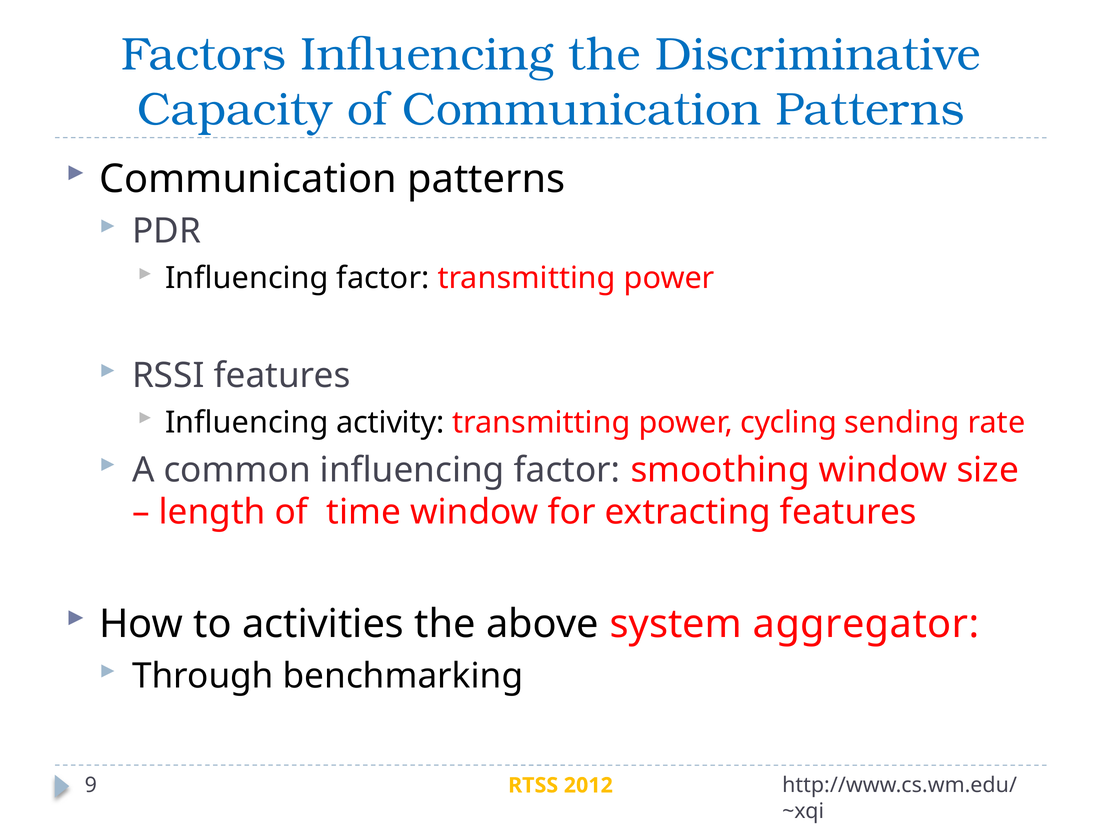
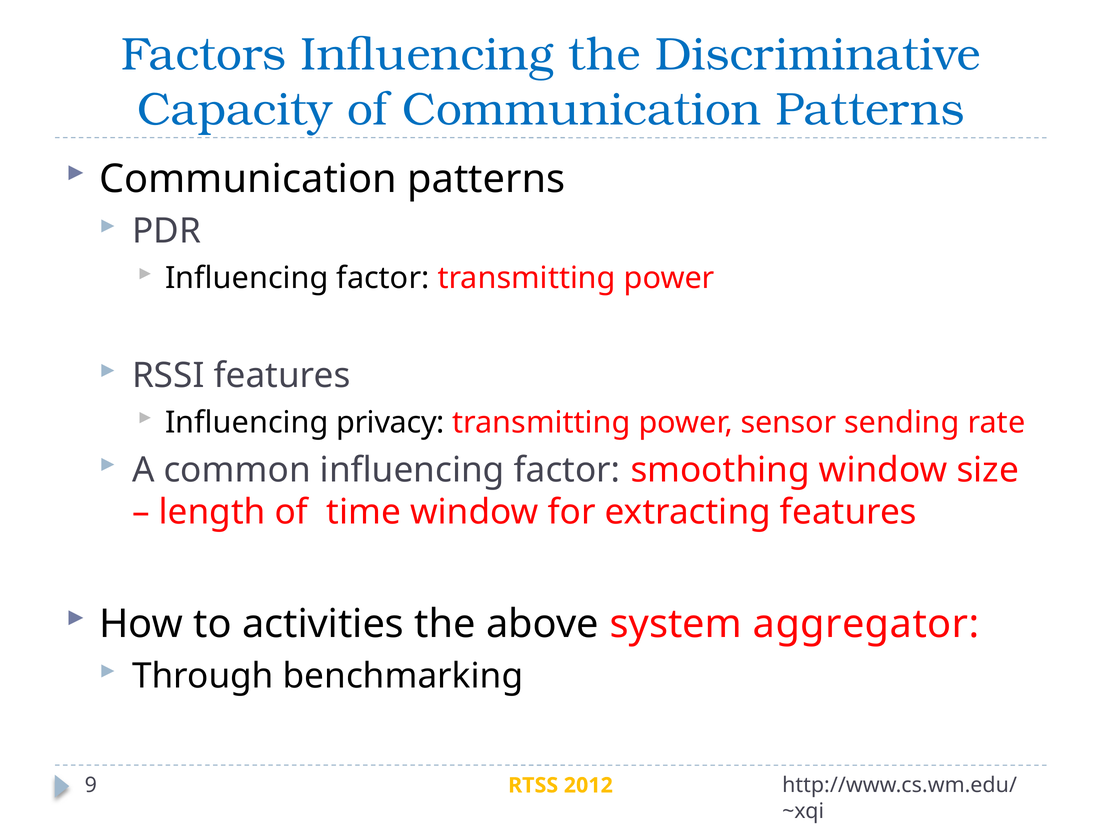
activity: activity -> privacy (390, 423)
cycling: cycling -> sensor (789, 423)
